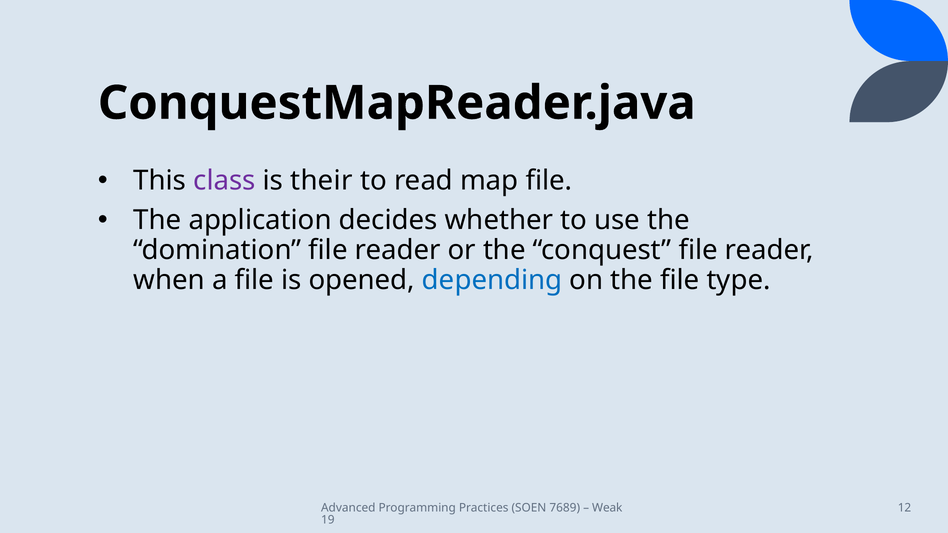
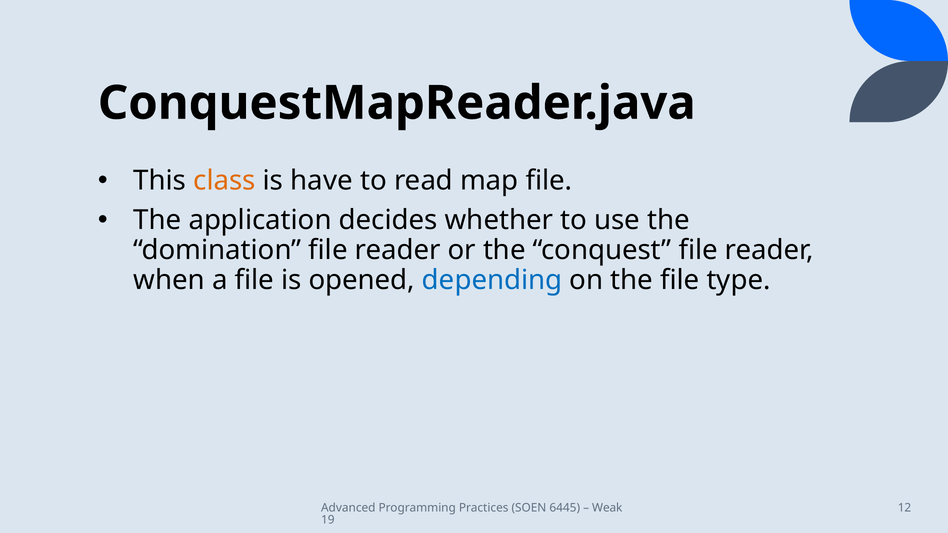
class colour: purple -> orange (224, 181)
their: their -> have (322, 181)
7689: 7689 -> 6445 (565, 508)
